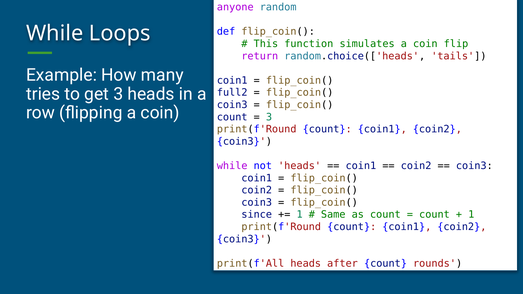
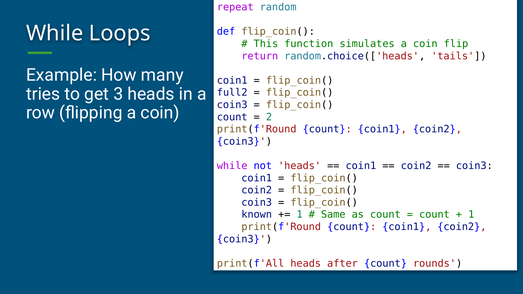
anyone: anyone -> repeat (235, 7)
3: 3 -> 2 (269, 117)
since: since -> known (257, 215)
